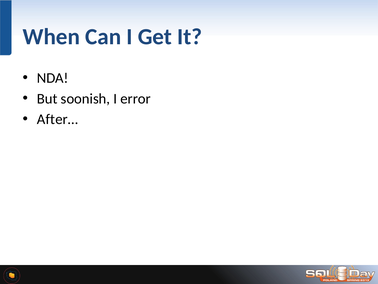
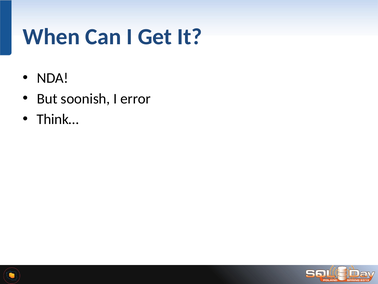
After…: After… -> Think… (58, 119)
